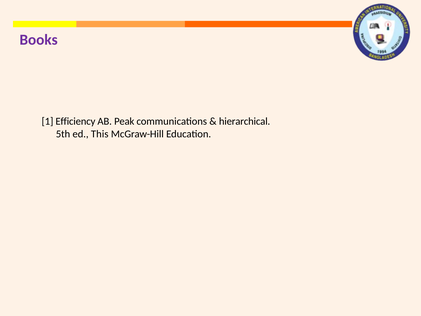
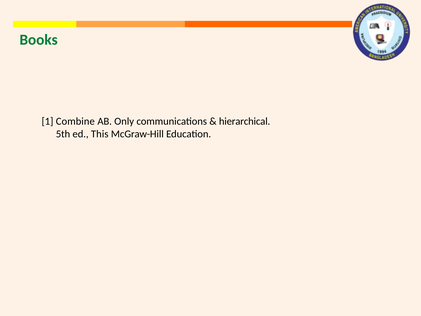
Books colour: purple -> green (39, 40)
Efficiency: Efficiency -> Combine (75, 121)
Peak: Peak -> Only (124, 121)
